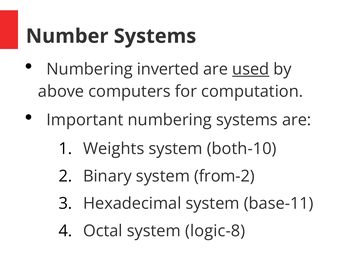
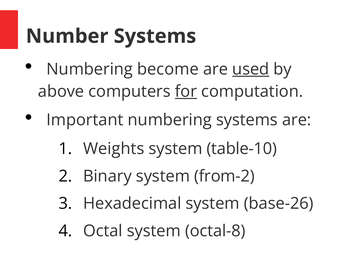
inverted: inverted -> become (168, 69)
for underline: none -> present (186, 91)
both-10: both-10 -> table-10 (242, 149)
base-11: base-11 -> base-26 (279, 203)
logic-8: logic-8 -> octal-8 (215, 231)
